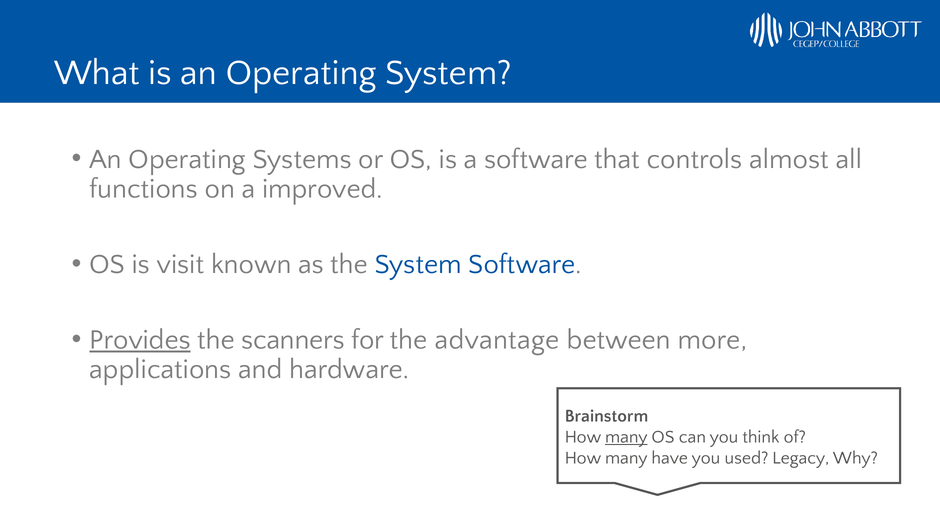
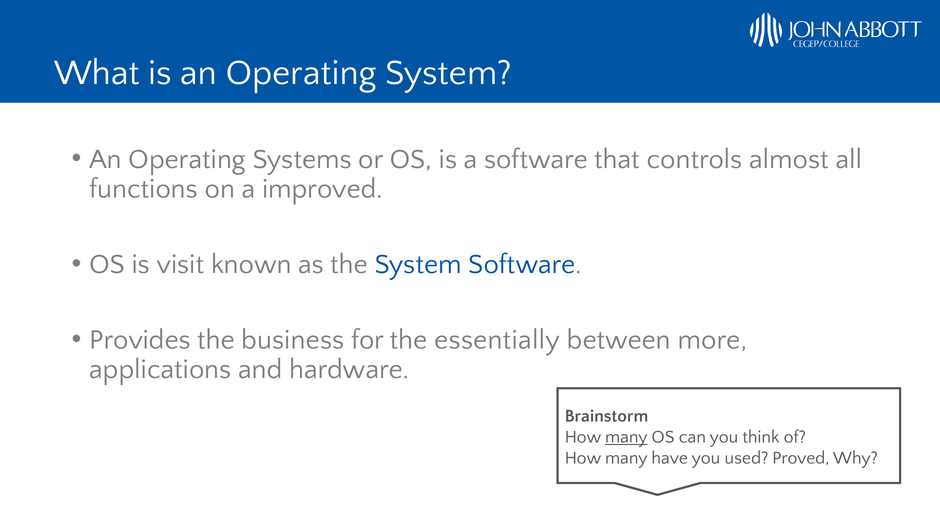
Provides underline: present -> none (140, 339)
scanners: scanners -> business (293, 339)
advantage: advantage -> essentially (497, 339)
Legacy: Legacy -> Proved (801, 458)
